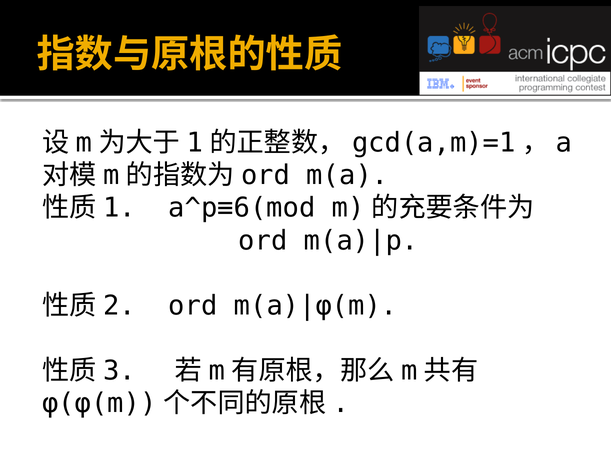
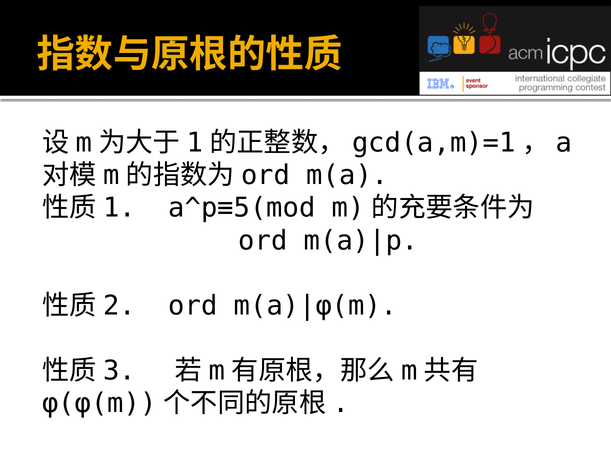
a^p≡6(mod: a^p≡6(mod -> a^p≡5(mod (242, 208)
